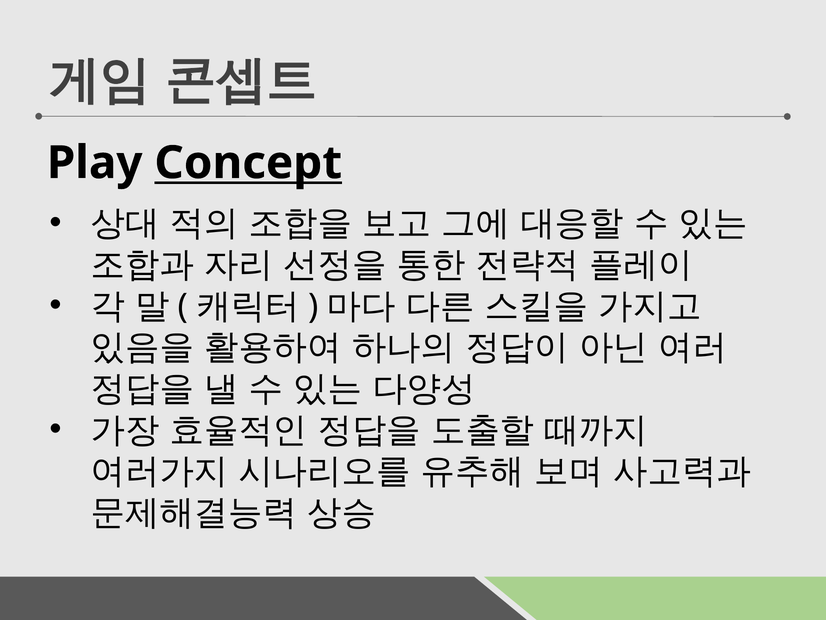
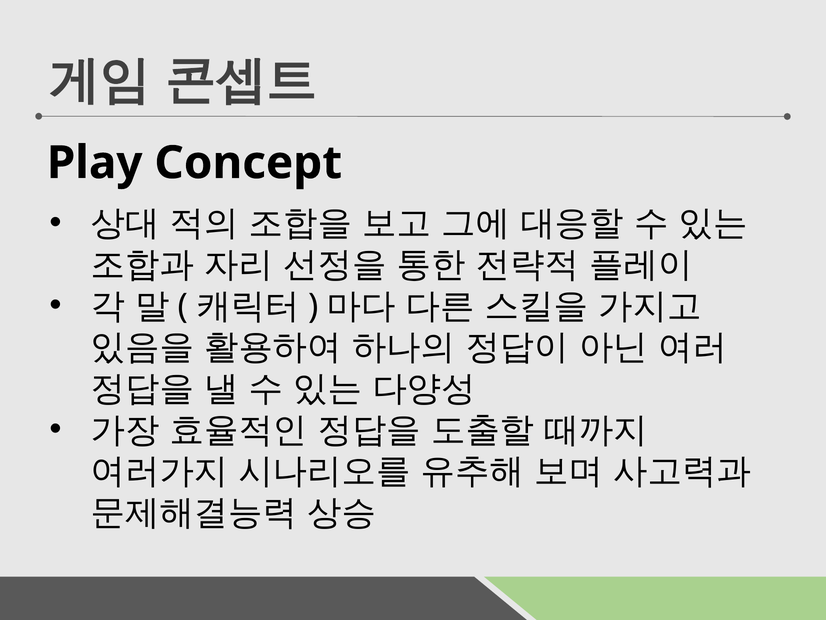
Concept underline: present -> none (248, 163)
